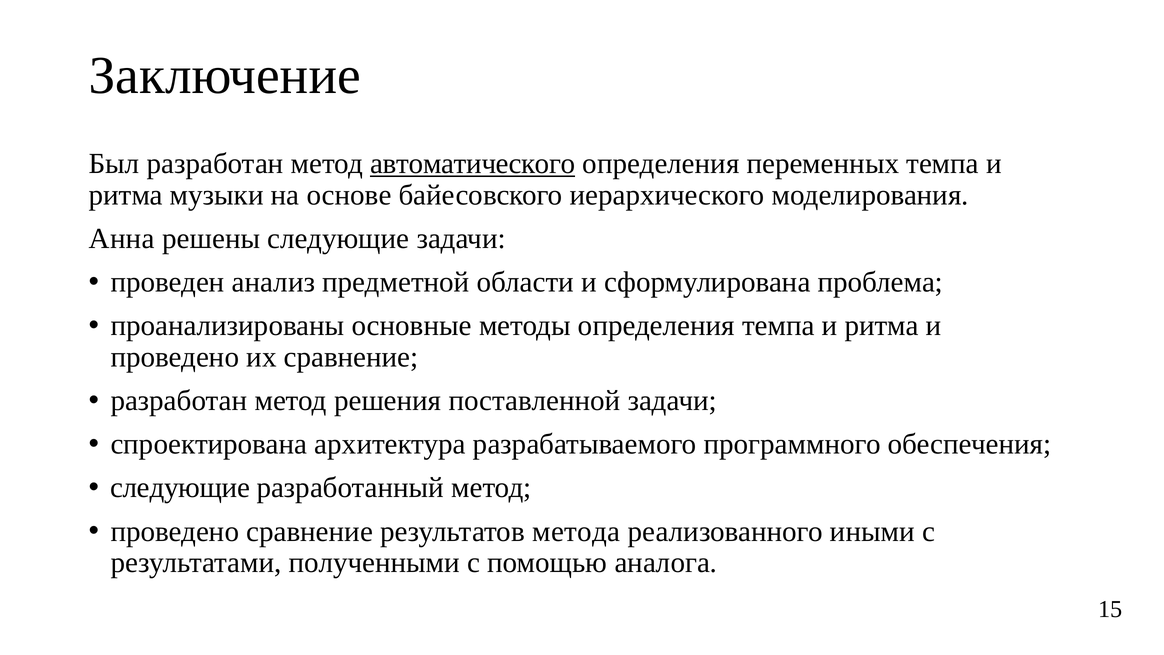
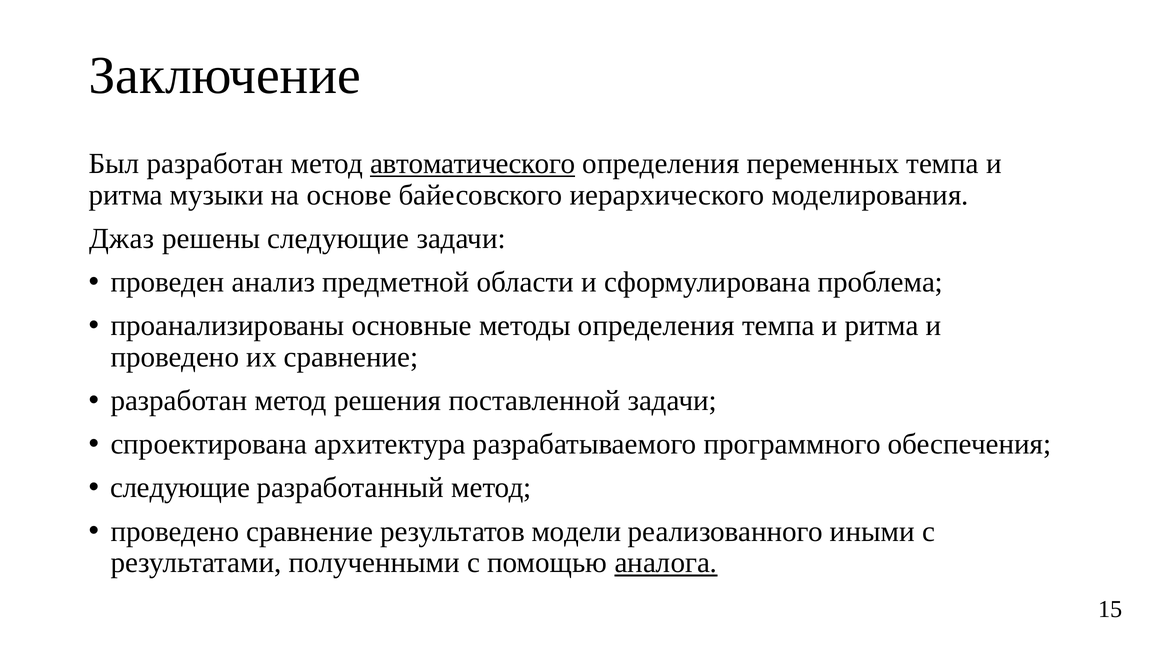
Анна: Анна -> Джаз (122, 239)
метода: метода -> модели (576, 531)
аналога underline: none -> present (666, 563)
